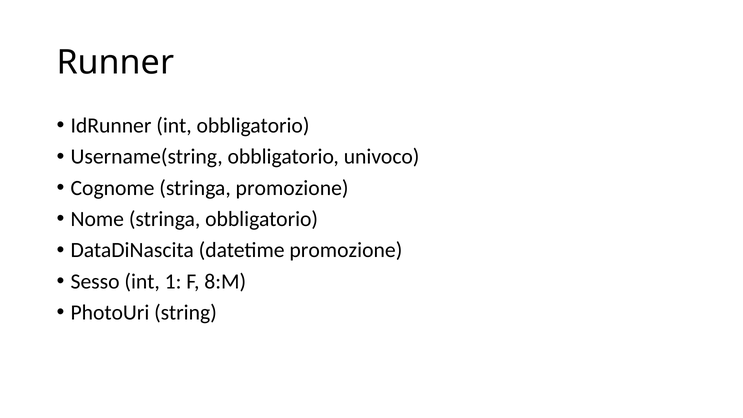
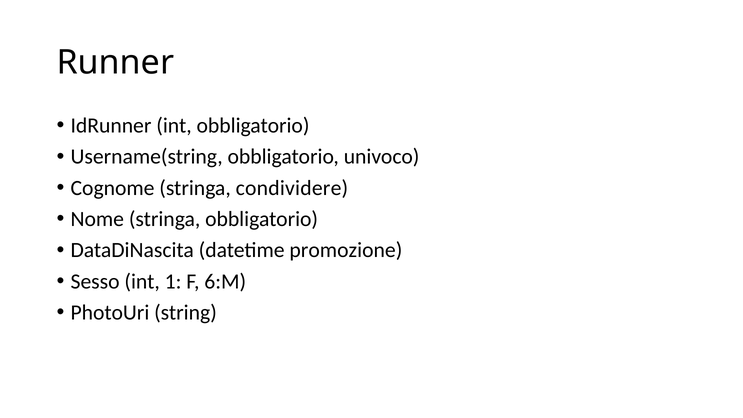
stringa promozione: promozione -> condividere (292, 188)
8:M: 8:M -> 6:M (225, 281)
